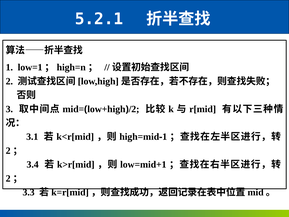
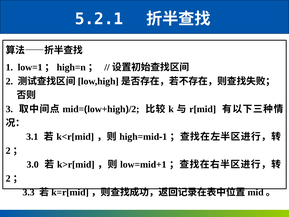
3.4: 3.4 -> 3.0 (33, 164)
